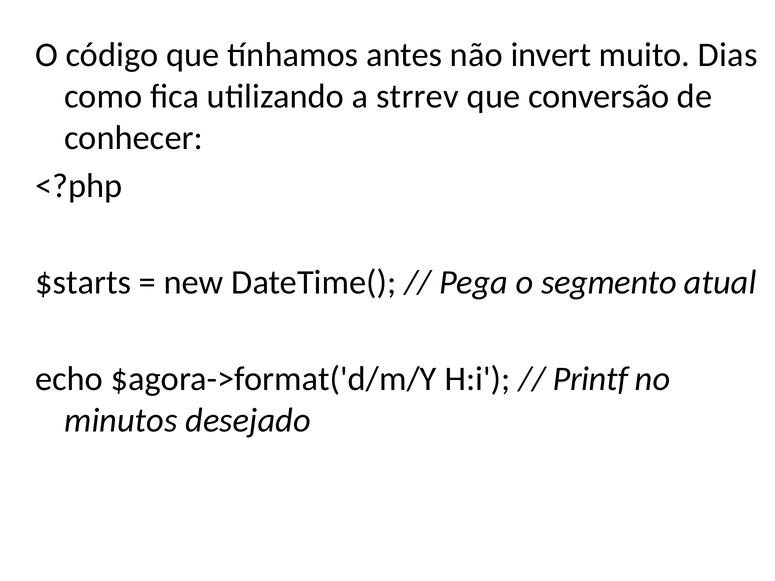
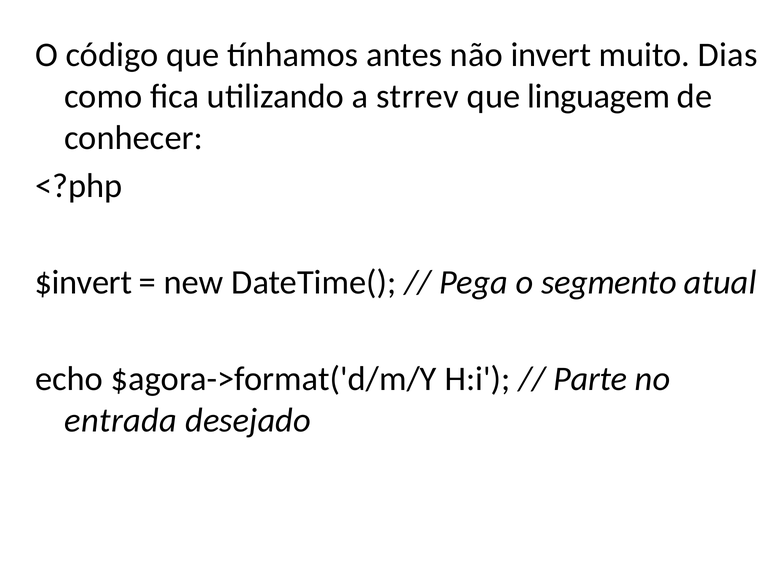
conversão: conversão -> linguagem (599, 96)
$starts: $starts -> $invert (83, 283)
Printf: Printf -> Parte (590, 379)
minutos: minutos -> entrada (121, 420)
